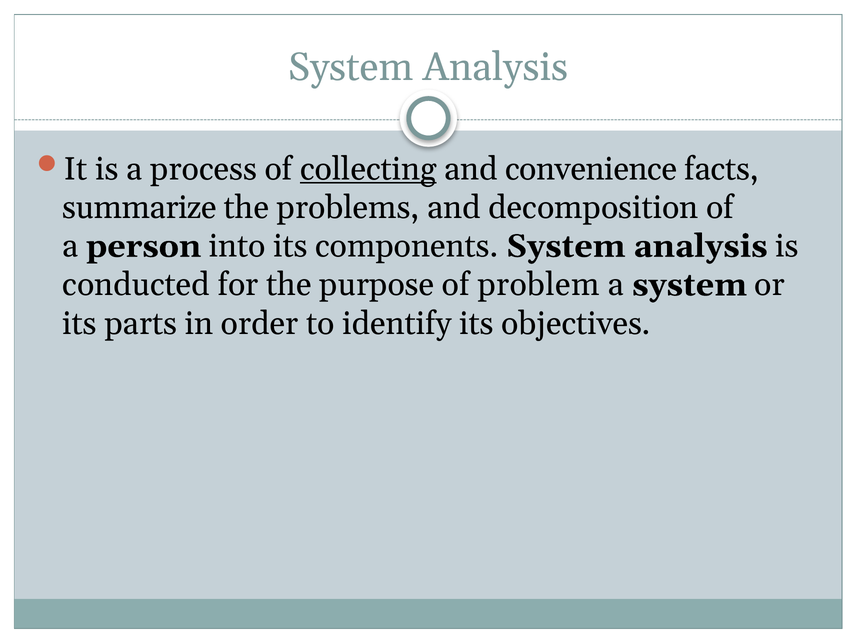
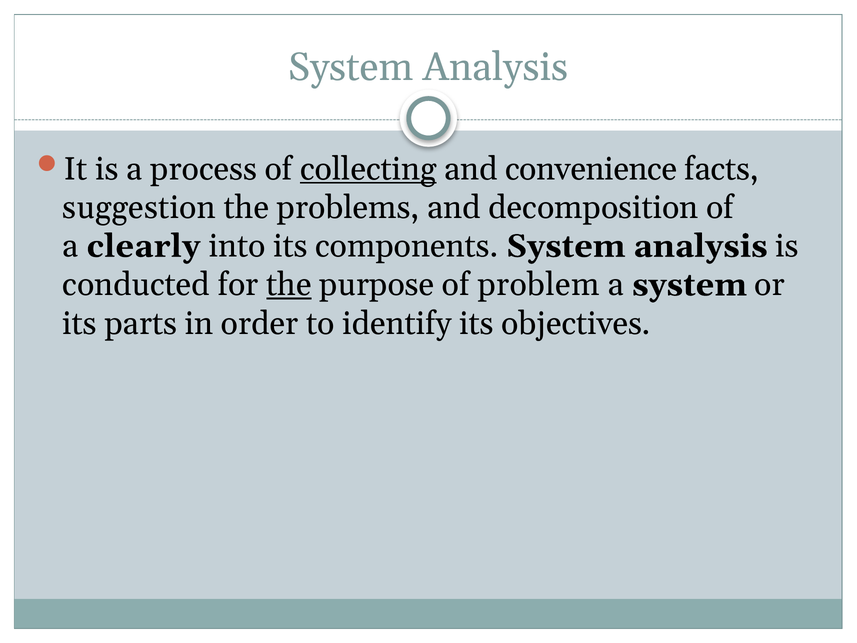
summarize: summarize -> suggestion (139, 207)
person: person -> clearly (144, 246)
the underline: none -> present (289, 285)
